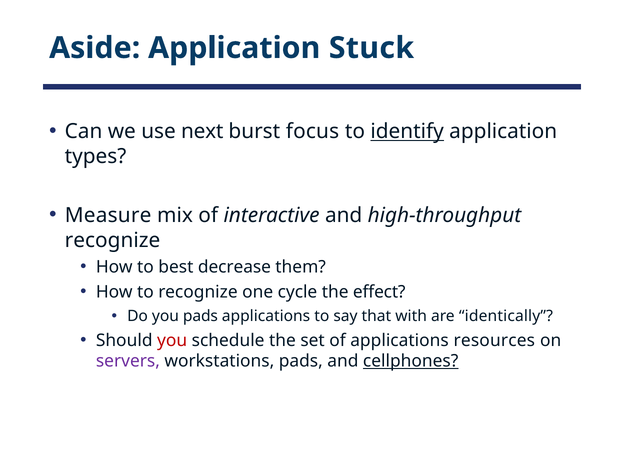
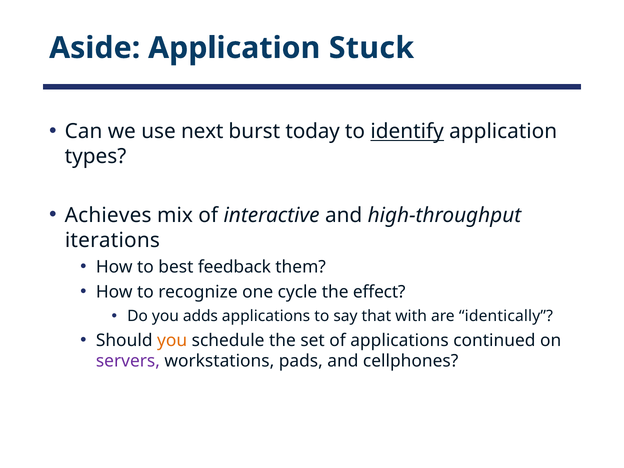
focus: focus -> today (313, 131)
Measure: Measure -> Achieves (108, 215)
recognize: recognize -> iterations (112, 240)
decrease: decrease -> feedback (234, 267)
you pads: pads -> adds (200, 316)
you colour: red -> orange (172, 340)
resources: resources -> continued (494, 340)
cellphones underline: present -> none (411, 361)
